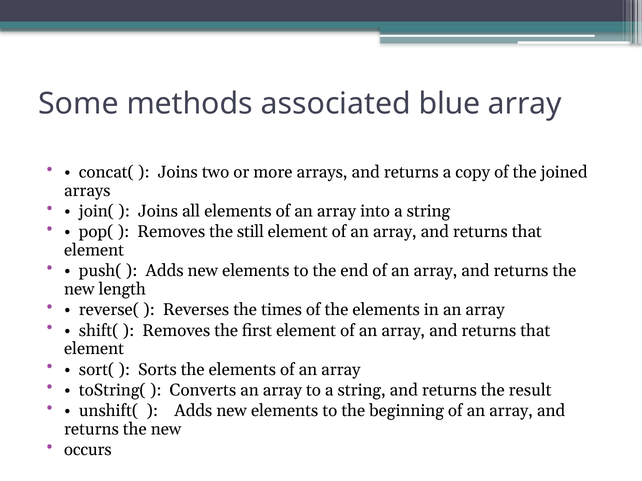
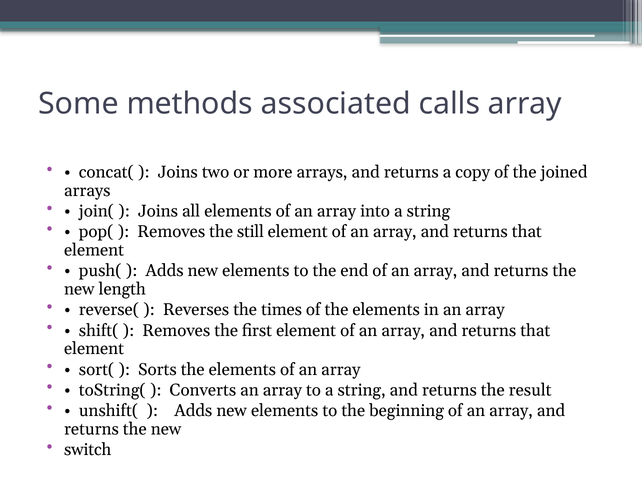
blue: blue -> calls (449, 104)
occurs: occurs -> switch (88, 450)
